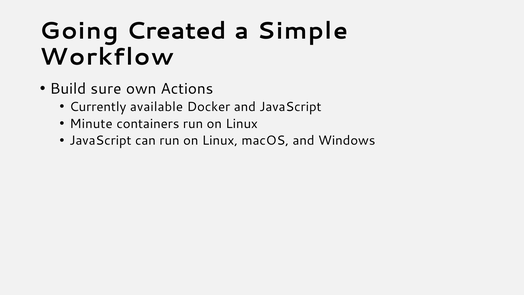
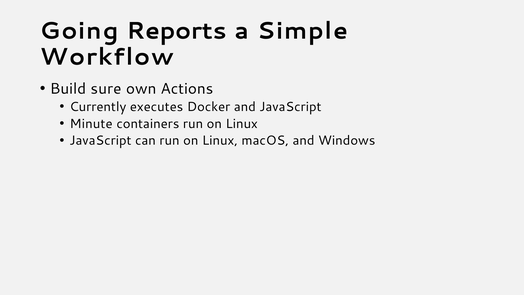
Created: Created -> Reports (177, 31)
available: available -> executes (157, 107)
